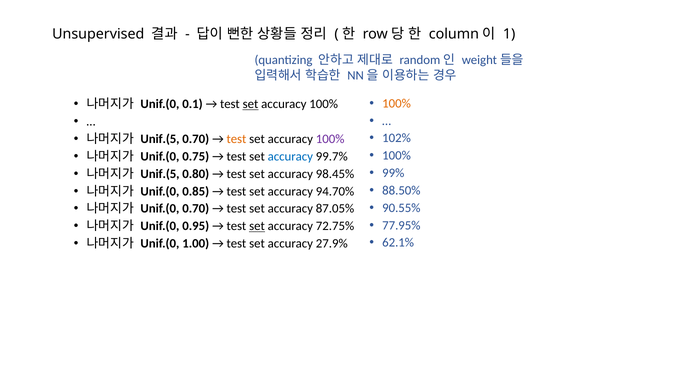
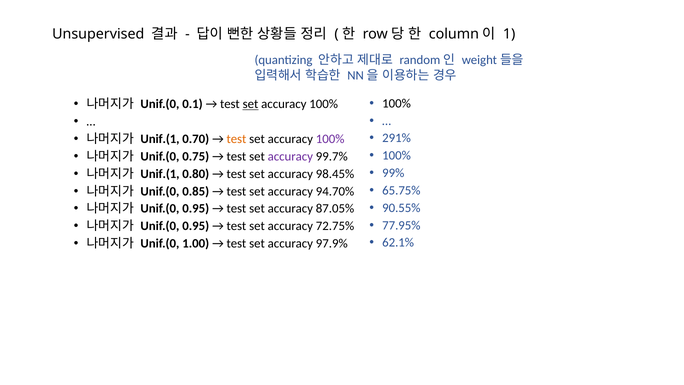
100% colour: orange -> black (397, 103)
102%: 102% -> 291% (397, 138)
Unif.(5: Unif.(5 -> Unif.(1 (160, 139)
accuracy colour: blue -> purple (290, 156)
Unif.(5: Unif.(5 -> Unif.(1 (160, 174)
88.50%: 88.50% -> 65.75% (401, 190)
0.70: 0.70 -> 0.95 (196, 209)
set underline: present -> none (257, 226)
27.9%: 27.9% -> 97.9% (332, 243)
